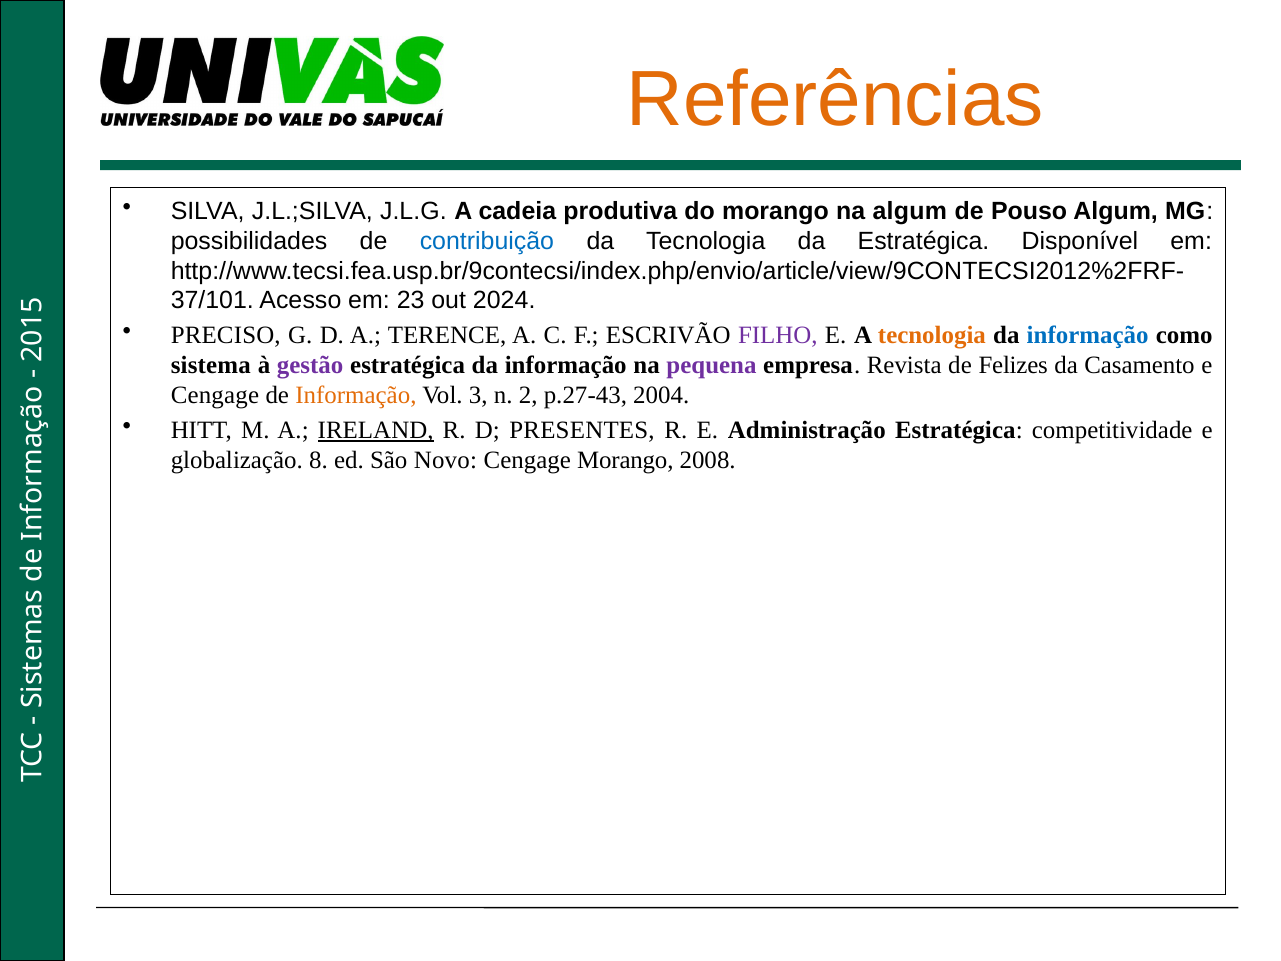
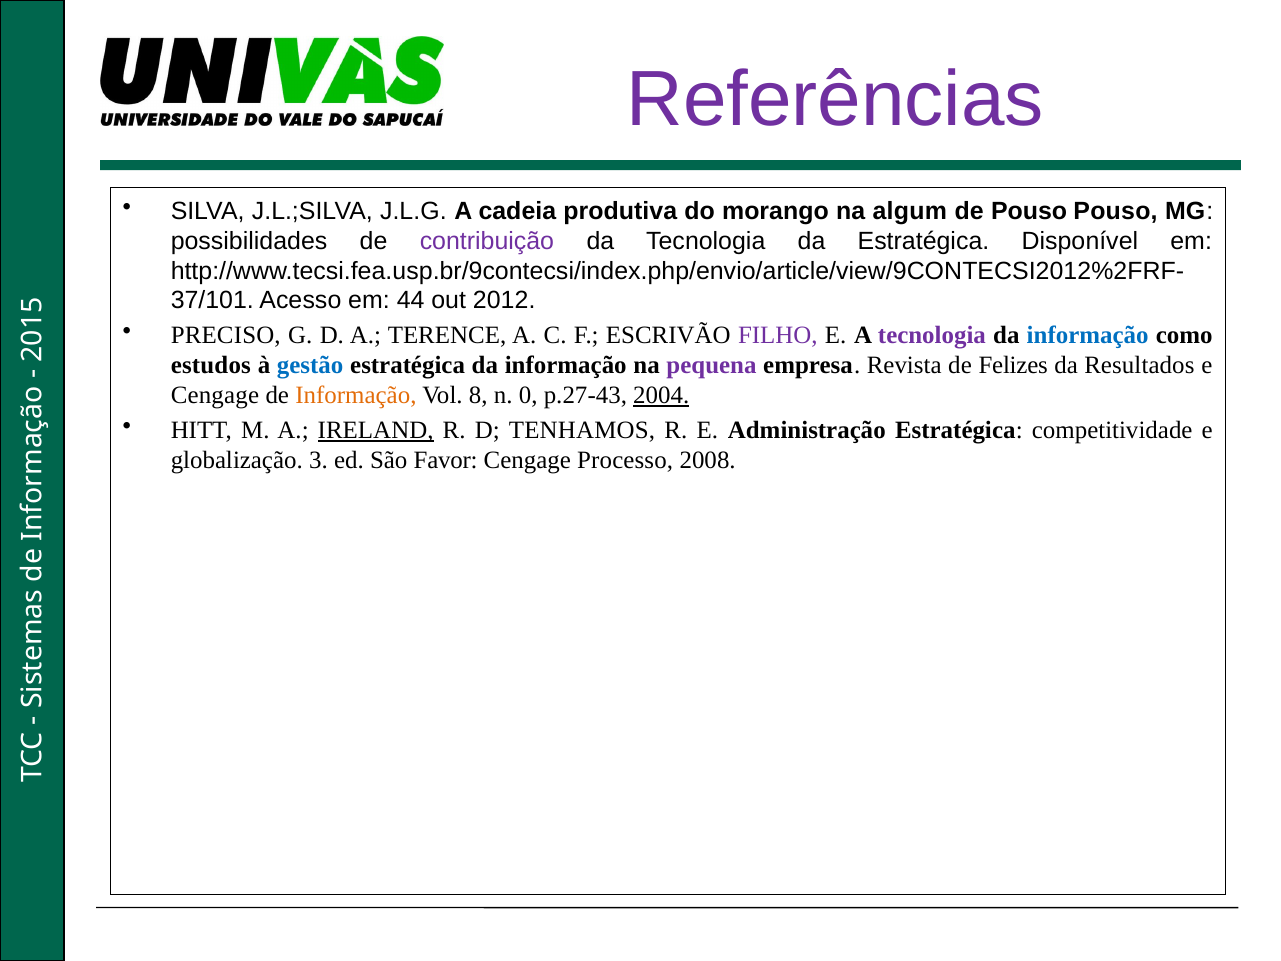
Referências colour: orange -> purple (835, 99)
Pouso Algum: Algum -> Pouso (1116, 211)
contribuição colour: blue -> purple (487, 241)
23: 23 -> 44 (411, 301)
2024: 2024 -> 2012 (504, 301)
tecnologia colour: orange -> purple (932, 336)
sistema: sistema -> estudos (211, 365)
gestão colour: purple -> blue (310, 365)
Casamento: Casamento -> Resultados (1139, 365)
3: 3 -> 8 (478, 395)
n 2: 2 -> 0 (528, 395)
2004 underline: none -> present (661, 395)
PRESENTES: PRESENTES -> TENHAMOS (582, 430)
8: 8 -> 3 (318, 460)
Novo: Novo -> Favor (446, 460)
Cengage Morango: Morango -> Processo (625, 460)
